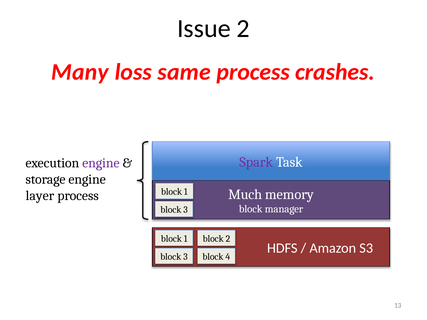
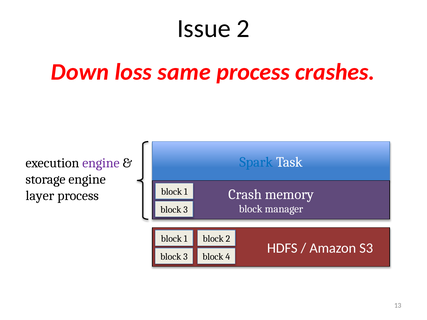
Many: Many -> Down (80, 72)
Spark colour: purple -> blue (256, 162)
Much: Much -> Crash (245, 195)
